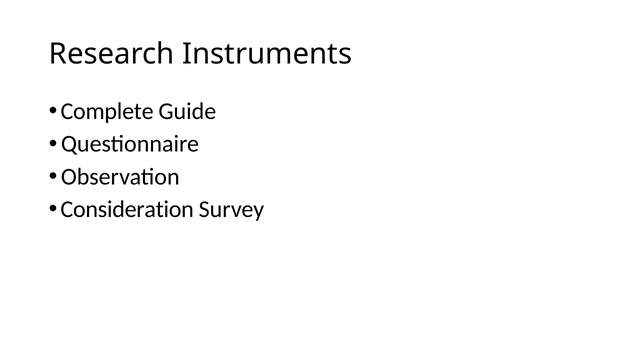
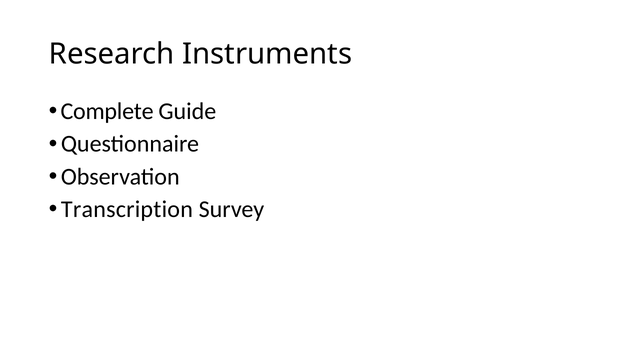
Consideration: Consideration -> Transcription (127, 209)
